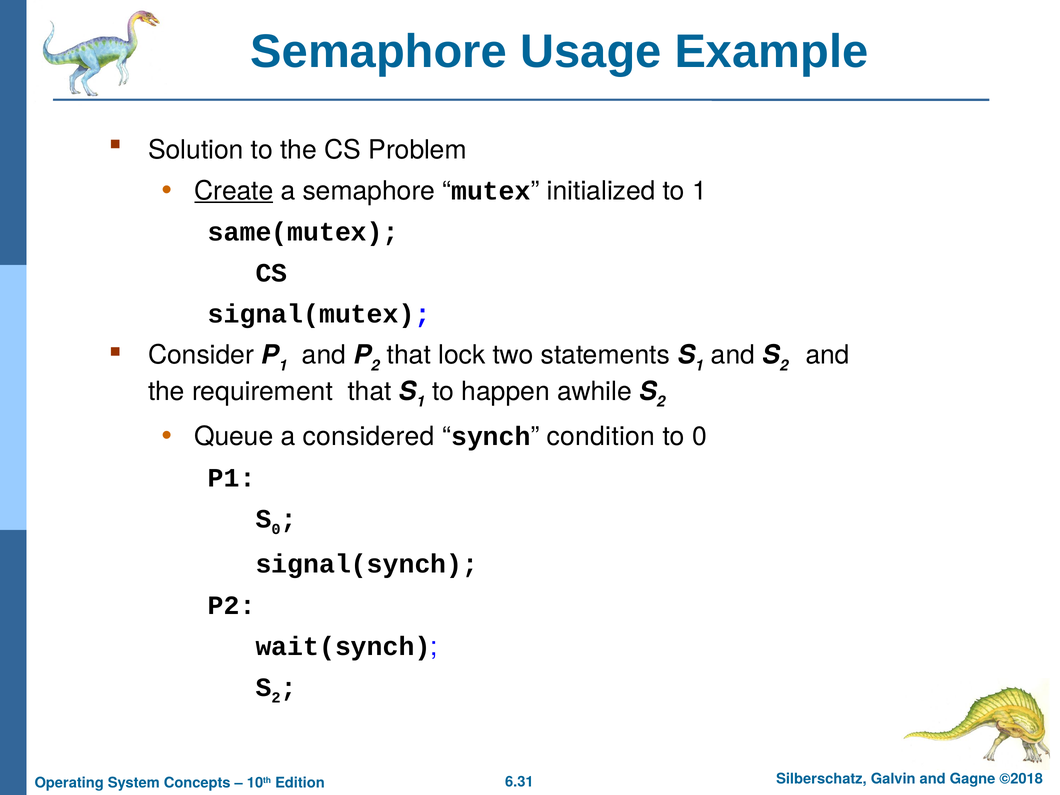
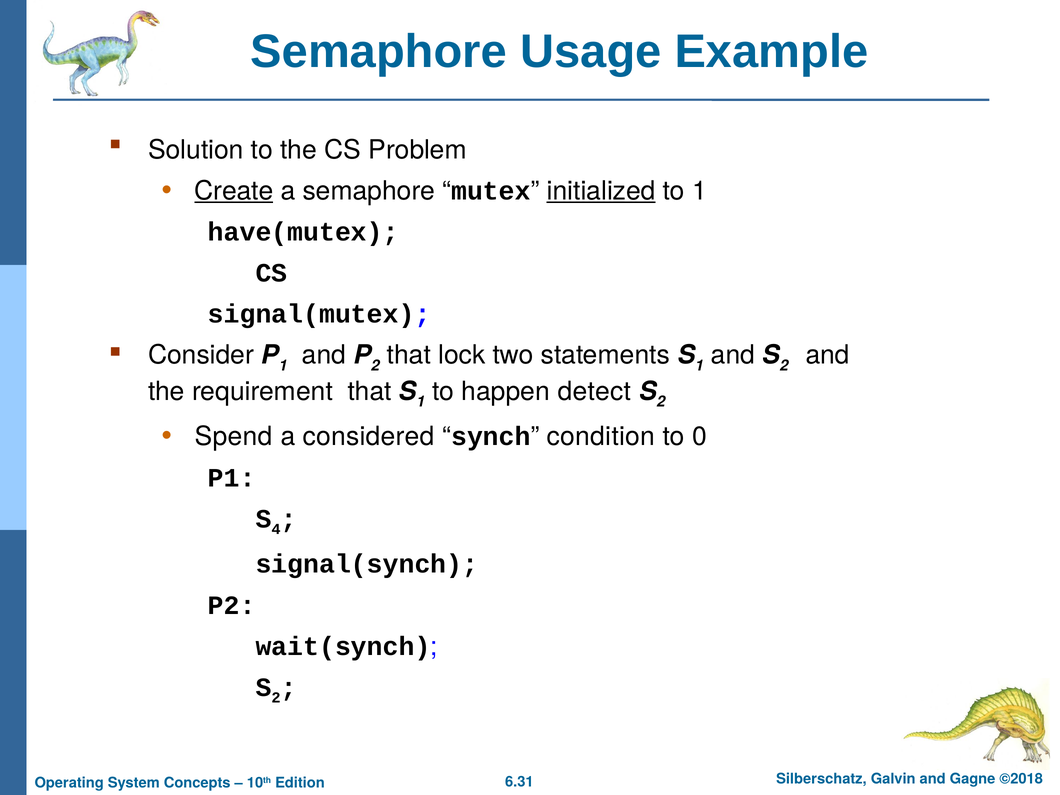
initialized underline: none -> present (601, 191)
same(mutex: same(mutex -> have(mutex (303, 232)
awhile: awhile -> detect (594, 391)
Queue: Queue -> Spend (234, 437)
0: 0 -> 4 (276, 529)
